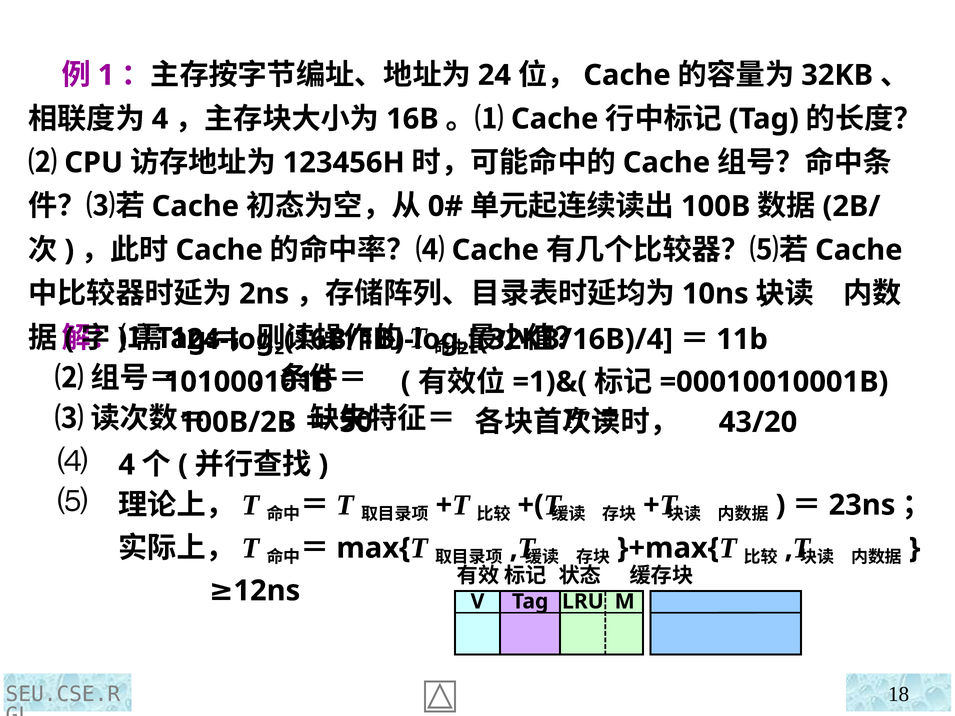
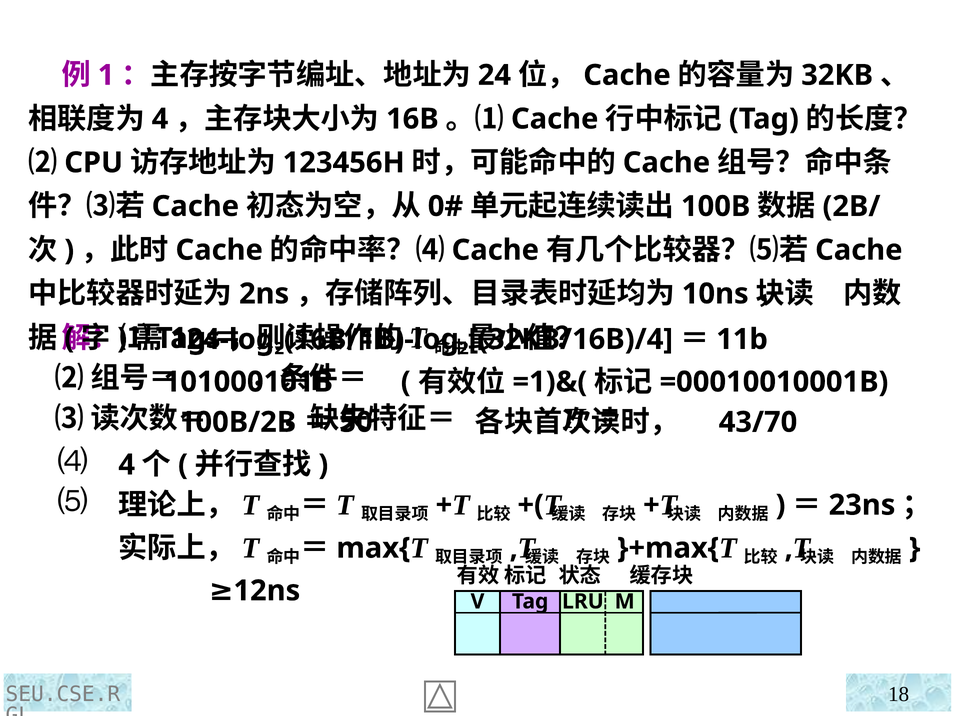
43/20: 43/20 -> 43/70 (758, 422)
